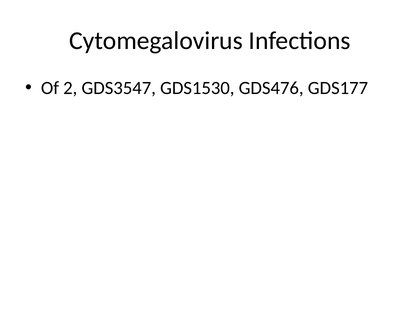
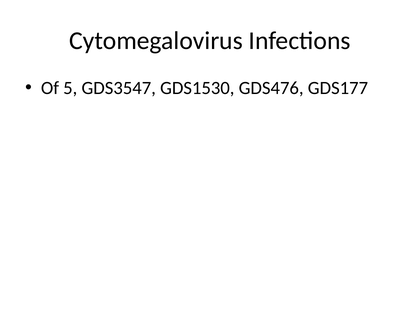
2: 2 -> 5 (70, 88)
